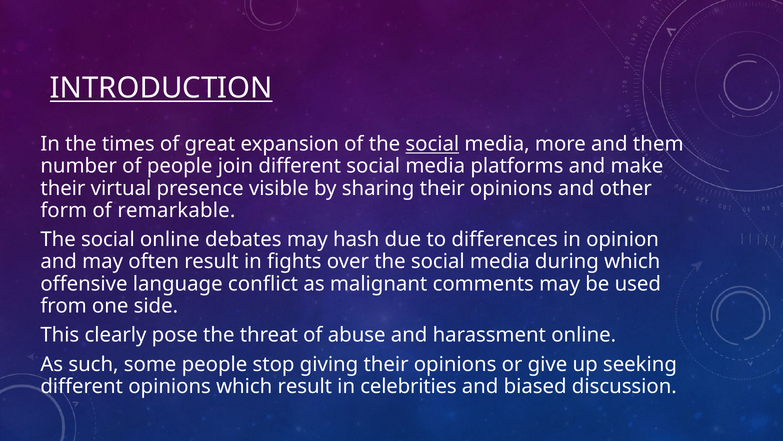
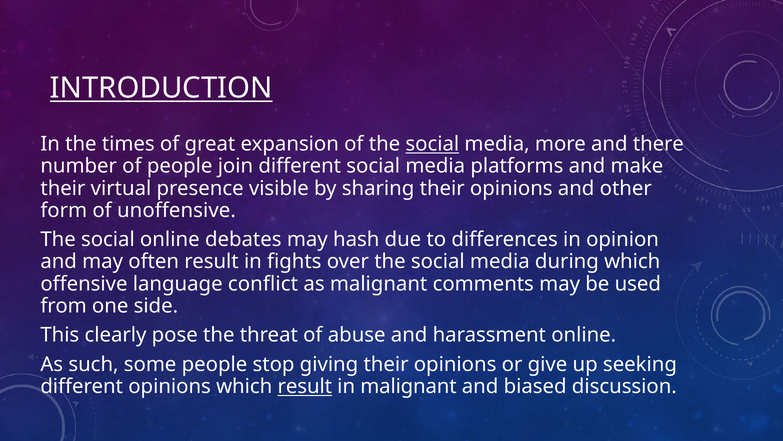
them: them -> there (658, 144)
remarkable: remarkable -> unoffensive (176, 210)
result underline: none -> present (305, 386)
in celebrities: celebrities -> malignant (408, 386)
